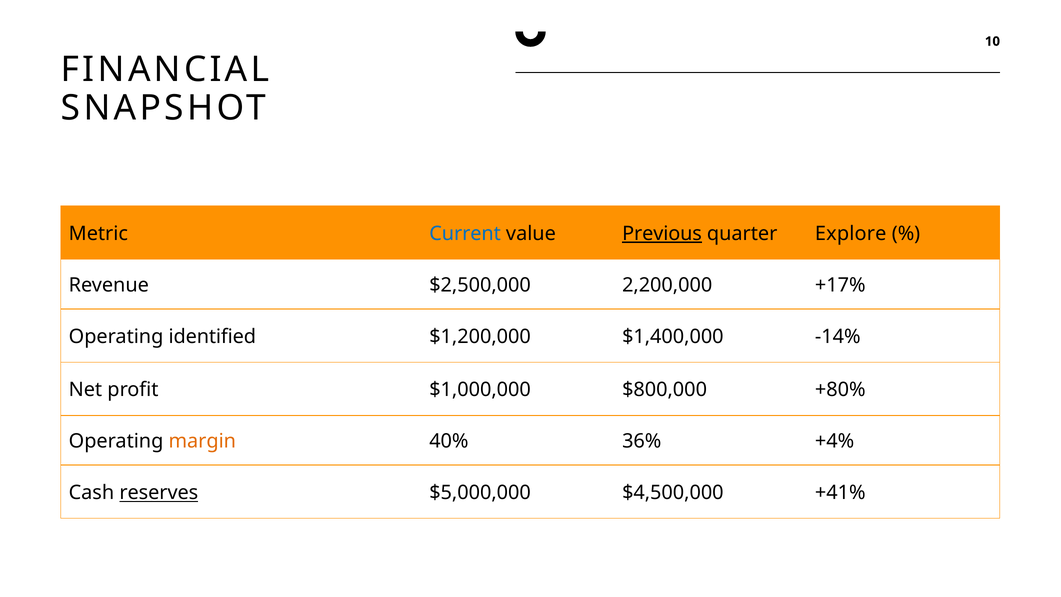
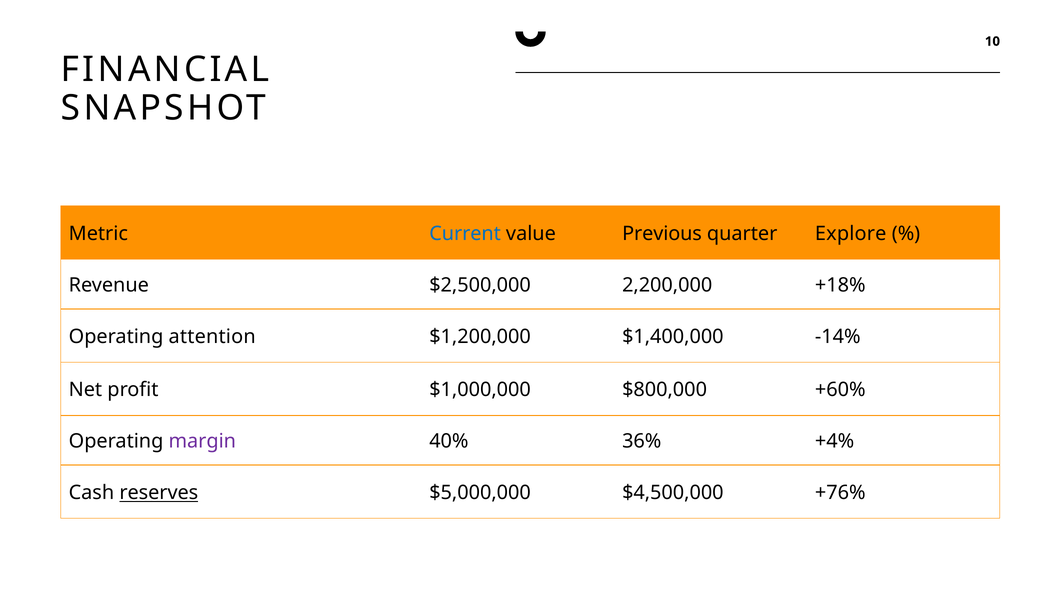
Previous underline: present -> none (662, 234)
+17%: +17% -> +18% (840, 285)
identified: identified -> attention (212, 337)
+80%: +80% -> +60% (840, 390)
margin colour: orange -> purple (202, 441)
+41%: +41% -> +76% (840, 493)
